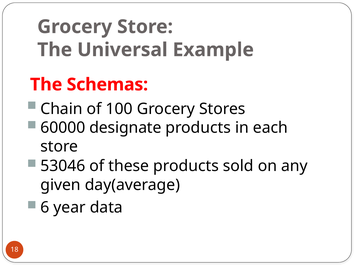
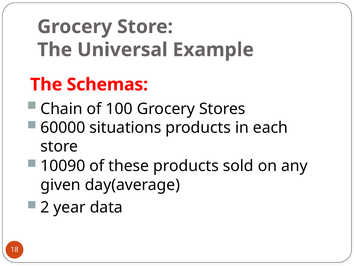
designate: designate -> situations (125, 127)
53046: 53046 -> 10090 (63, 166)
6: 6 -> 2 (45, 207)
